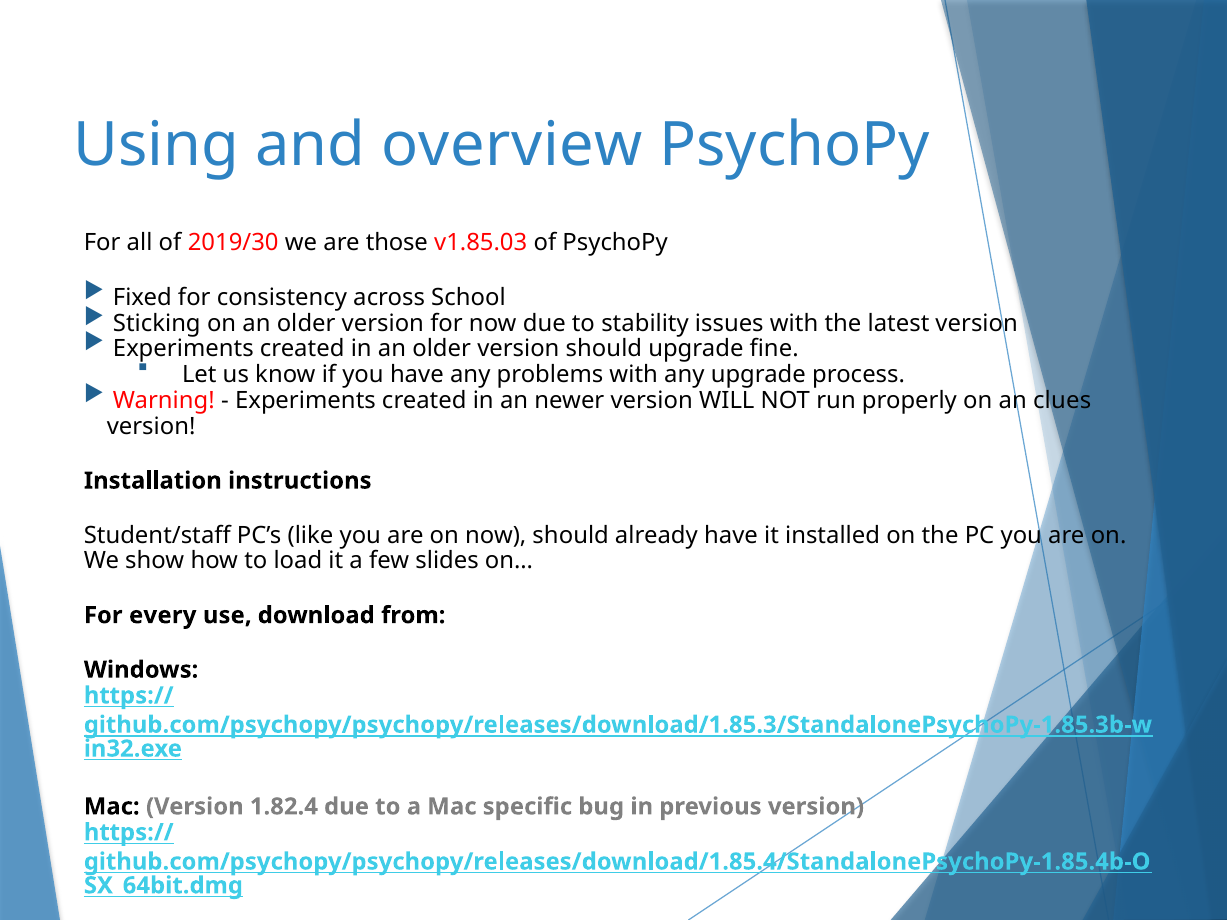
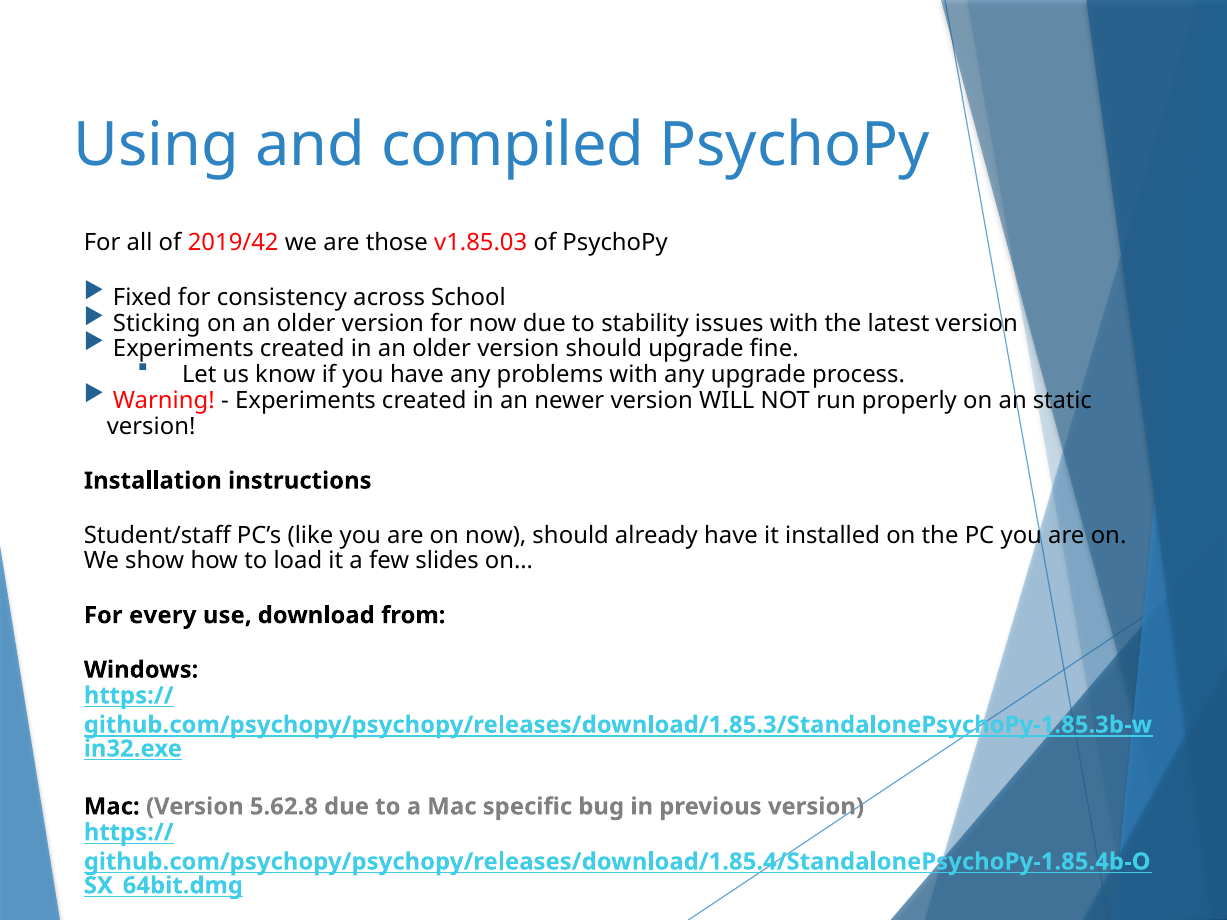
overview: overview -> compiled (513, 145)
2019/30: 2019/30 -> 2019/42 (233, 243)
clues: clues -> static (1062, 401)
1.82.4: 1.82.4 -> 5.62.8 (284, 807)
